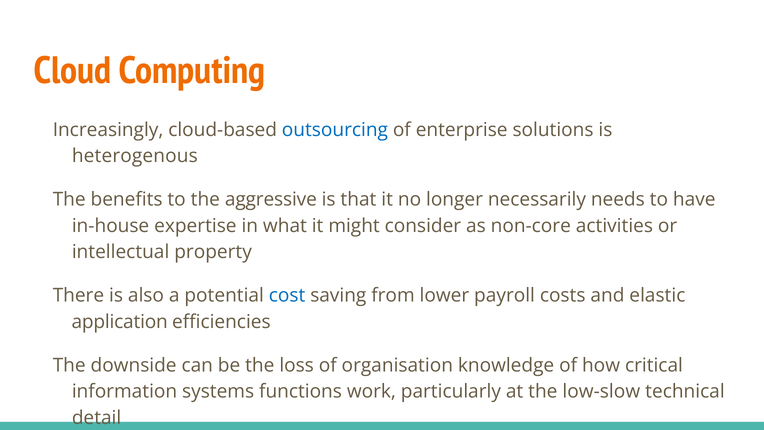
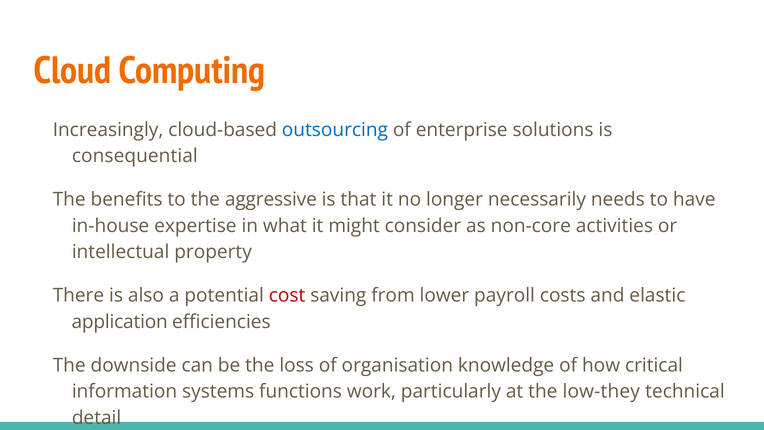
heterogenous: heterogenous -> consequential (135, 156)
cost colour: blue -> red (287, 295)
low-slow: low-slow -> low-they (601, 391)
